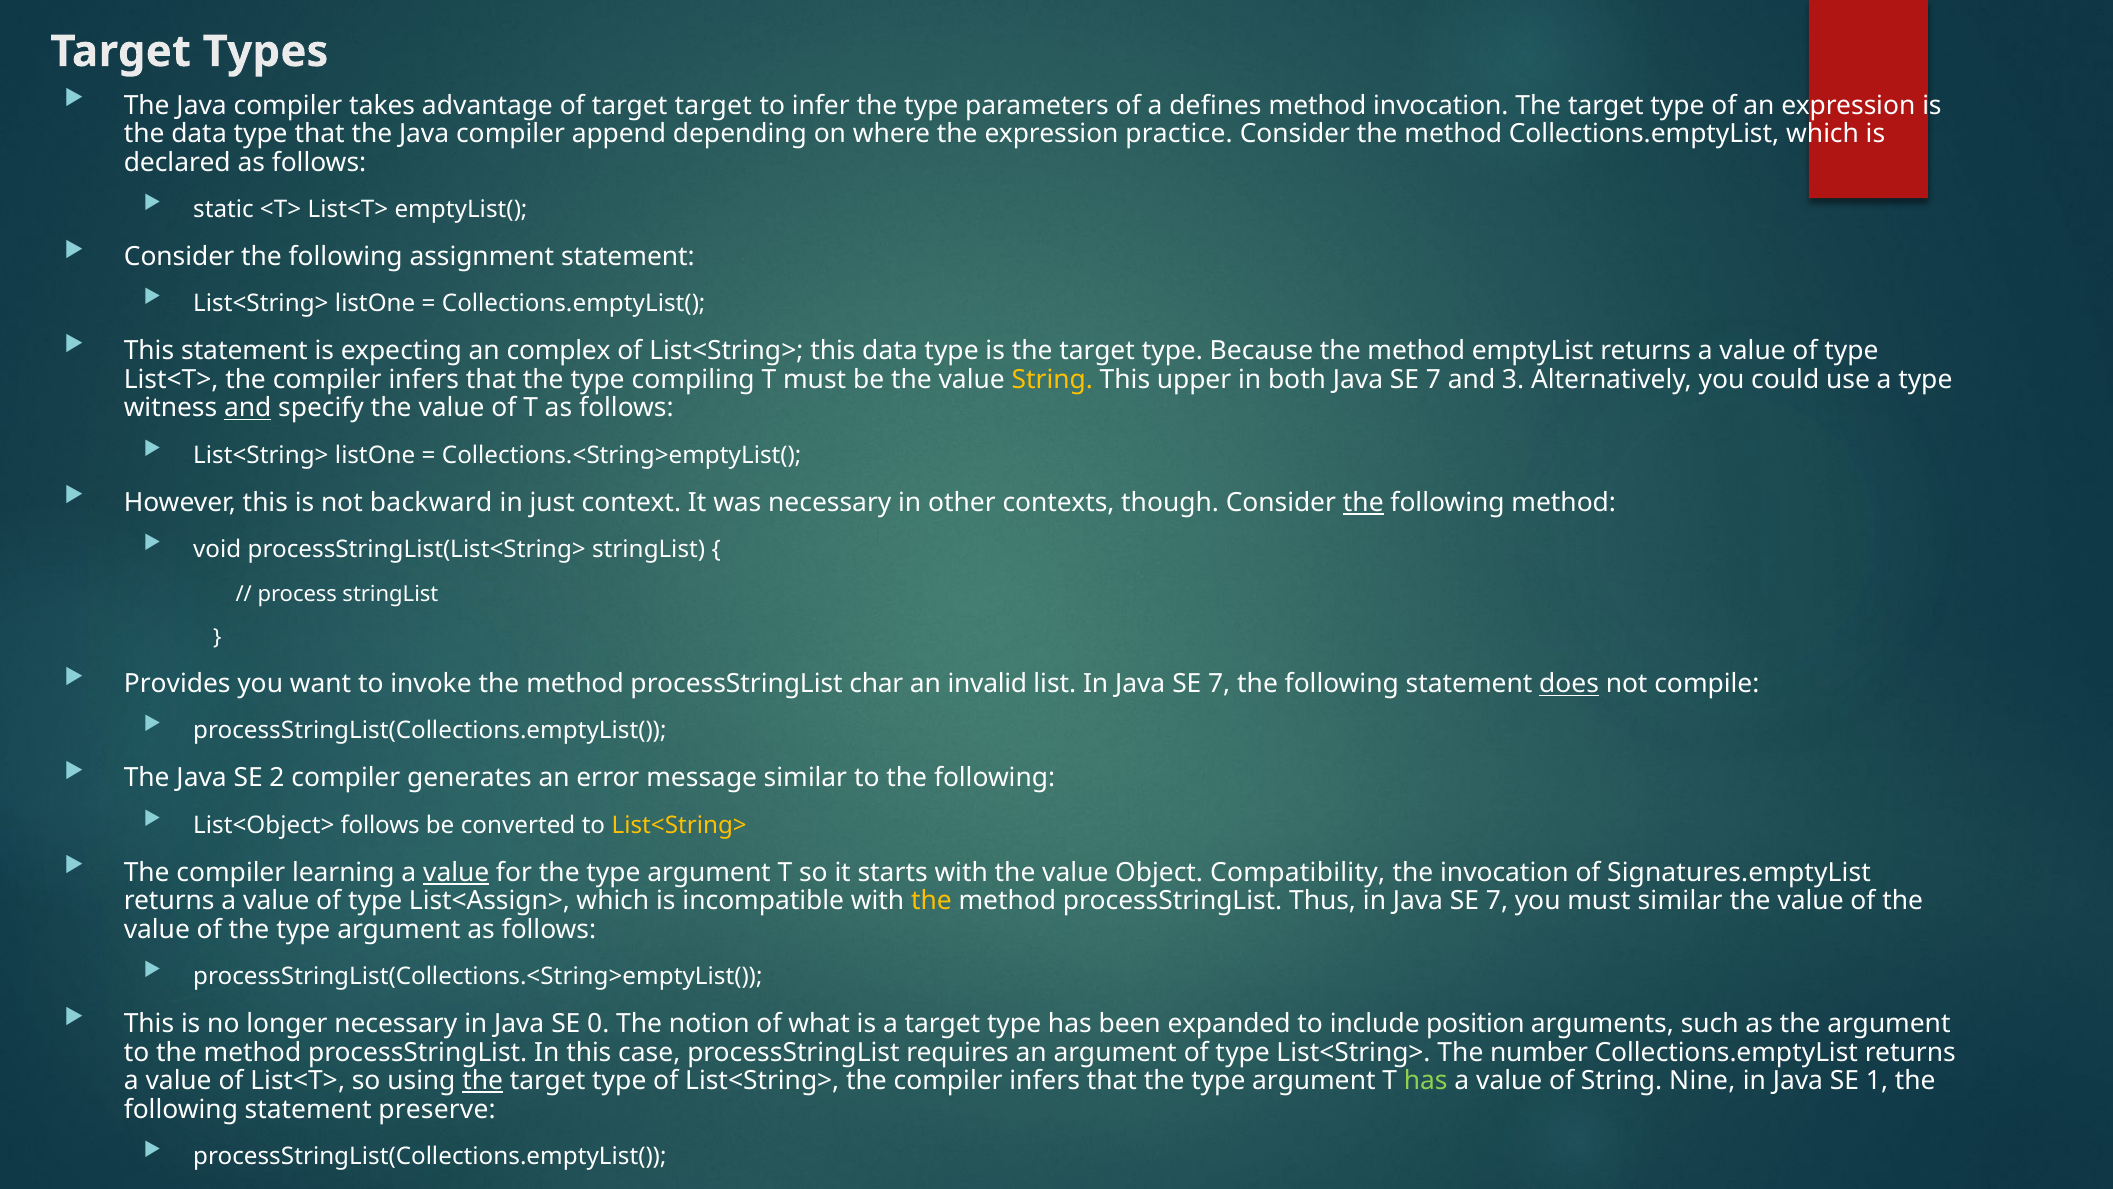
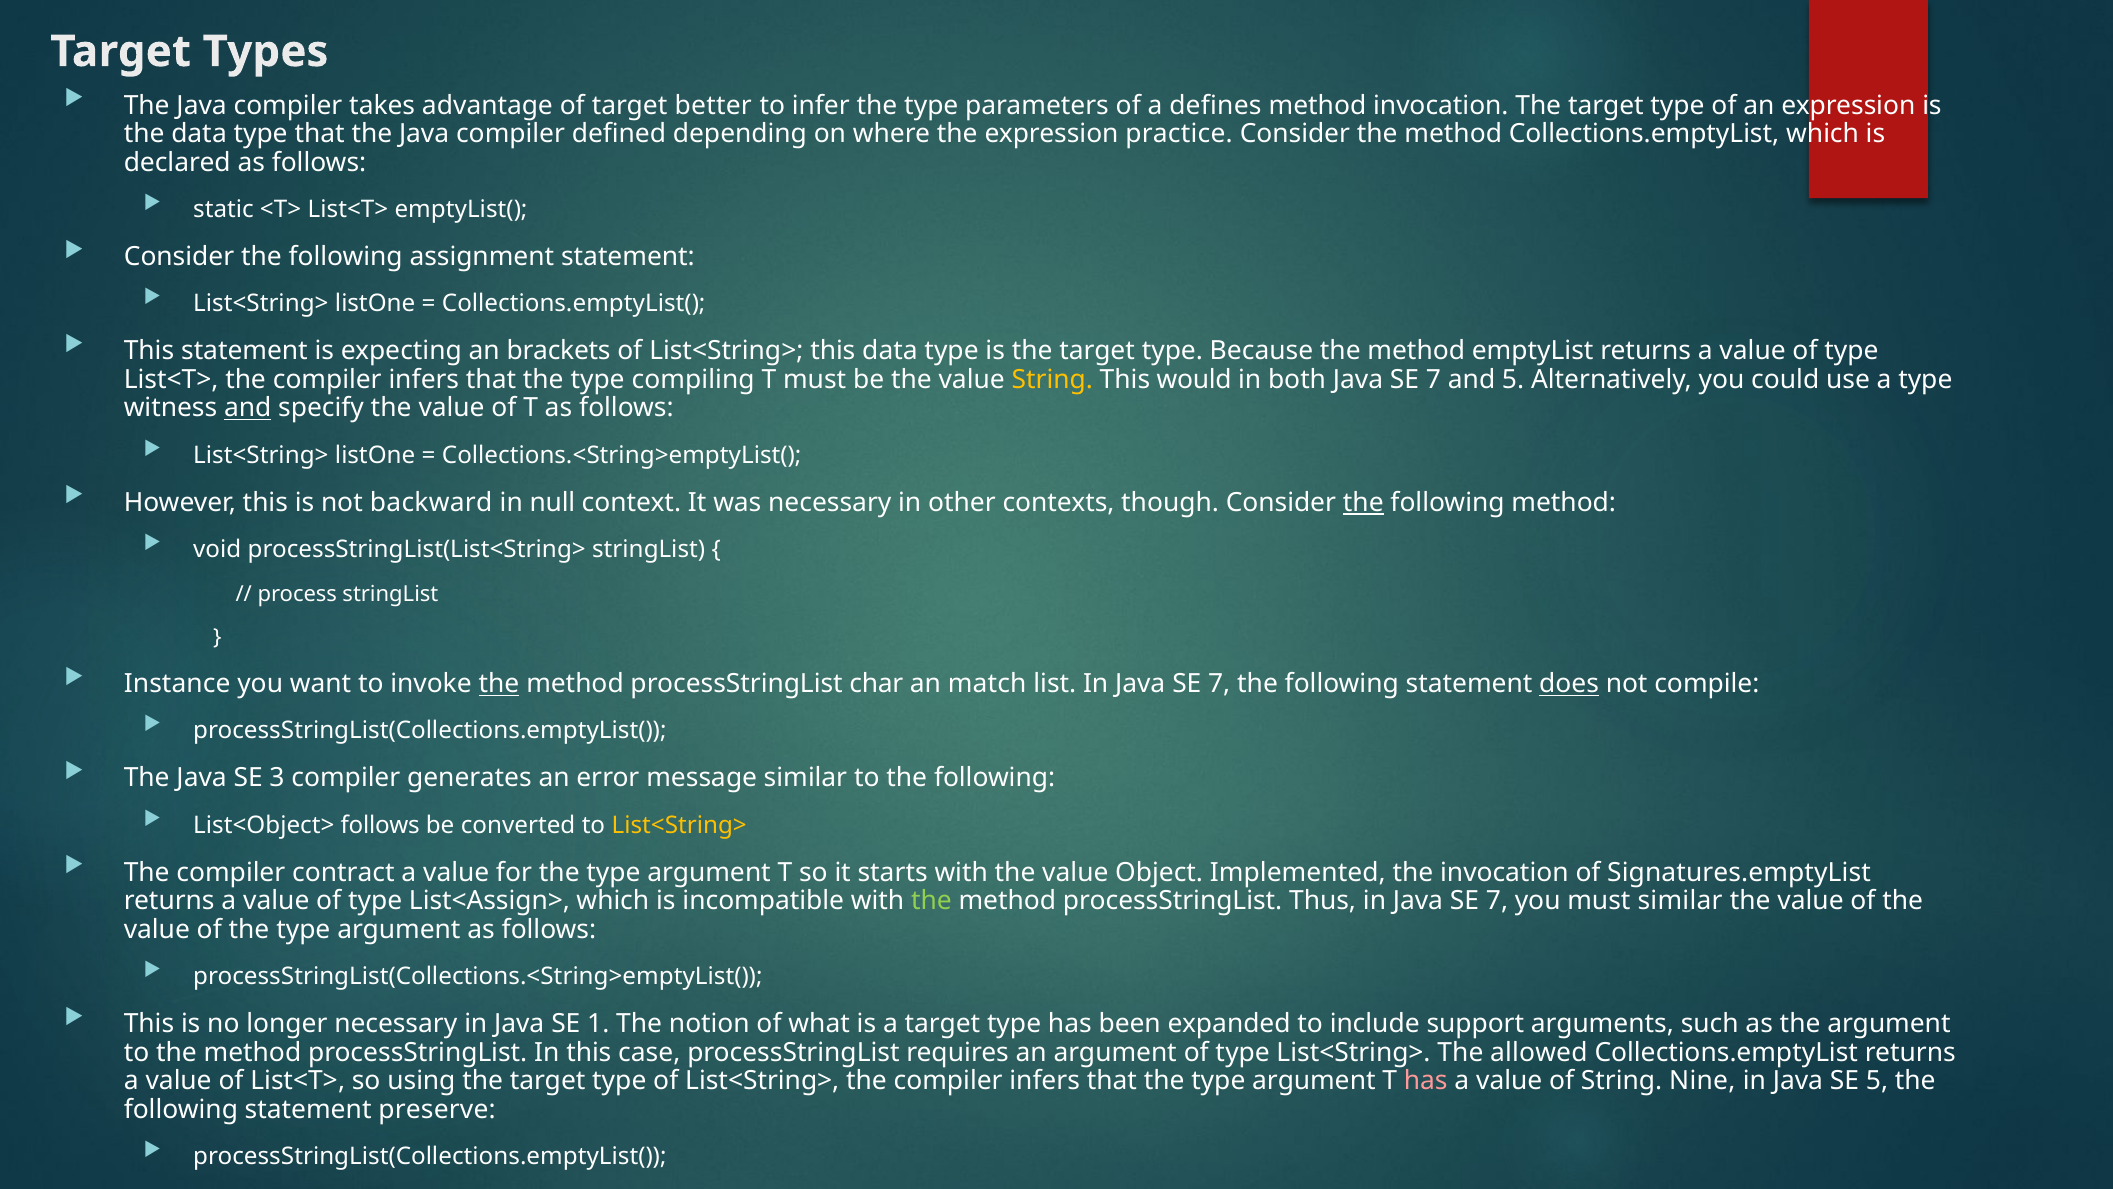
target target: target -> better (713, 106)
append: append -> defined (619, 134)
complex: complex -> brackets (559, 351)
upper: upper -> would (1194, 380)
and 3: 3 -> 5 (1513, 380)
just: just -> null (552, 502)
Provides: Provides -> Instance (177, 684)
the underline: none -> present (499, 684)
invalid: invalid -> match (987, 684)
2: 2 -> 3 (277, 778)
learning: learning -> contract (343, 872)
value underline: present -> none (456, 872)
Compatibility: Compatibility -> Implemented (1298, 872)
the colour: yellow -> light green (931, 901)
0: 0 -> 1 (598, 1023)
position: position -> support (1475, 1023)
number: number -> allowed (1539, 1052)
the underline: present -> none (483, 1080)
has colour: light green -> pink (1426, 1080)
SE 1: 1 -> 5 (1877, 1080)
